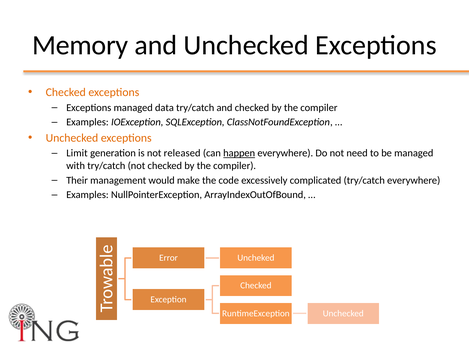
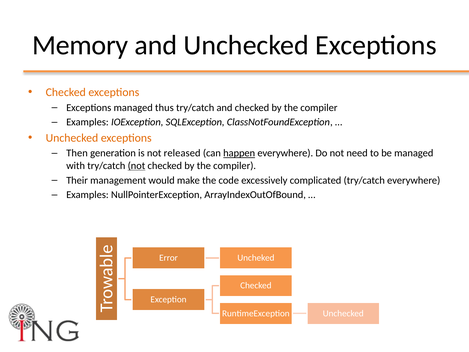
data: data -> thus (164, 108)
Limit: Limit -> Then (77, 153)
not underline: none -> present (136, 166)
